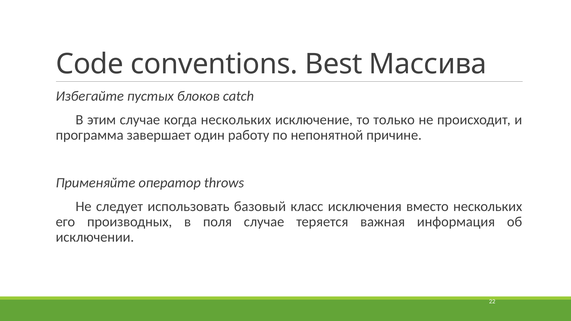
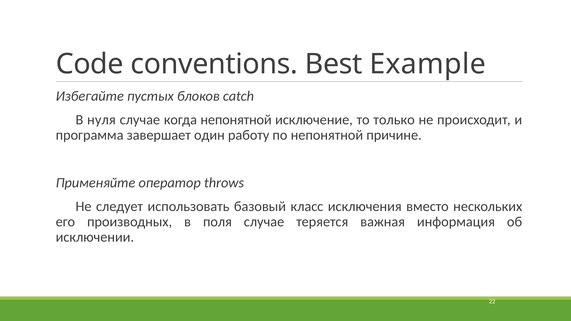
Массива: Массива -> Example (428, 64)
этим: этим -> нуля (101, 120)
когда нескольких: нескольких -> непонятной (236, 120)
